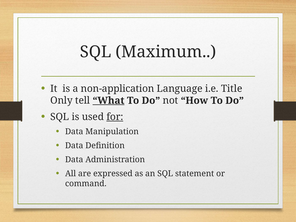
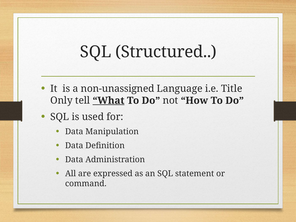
Maximum: Maximum -> Structured (166, 52)
non-application: non-application -> non-unassigned (118, 89)
for underline: present -> none (115, 117)
